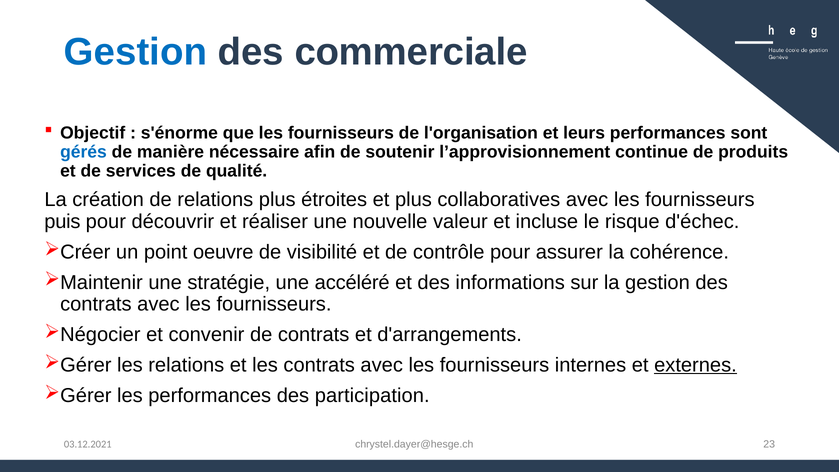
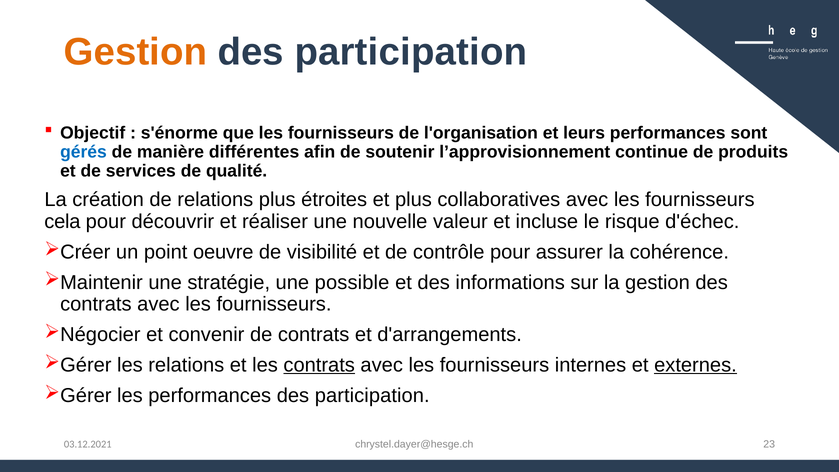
Gestion colour: blue -> orange (135, 52)
commerciale: commerciale -> participation (411, 52)
nécessaire: nécessaire -> différentes (254, 152)
puis: puis -> cela (62, 221)
accéléré: accéléré -> possible (352, 282)
contrats underline: none -> present (319, 365)
